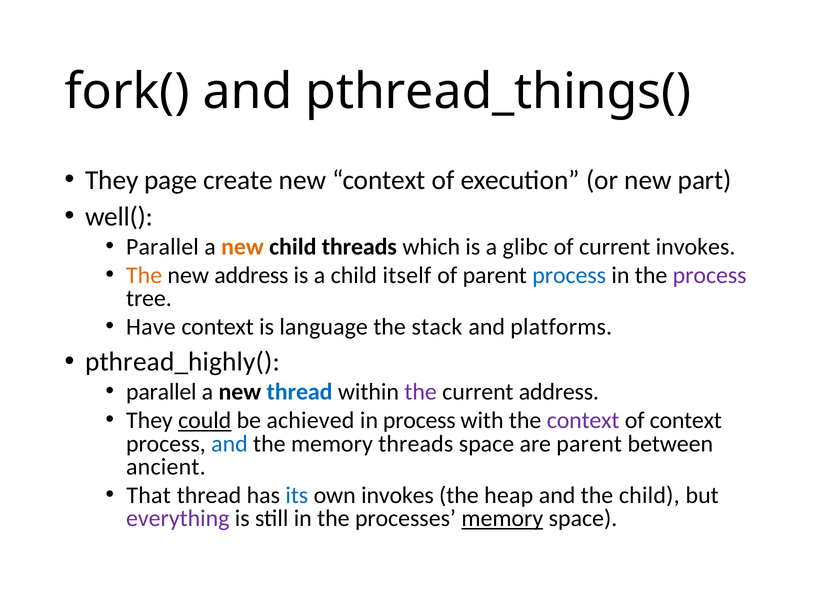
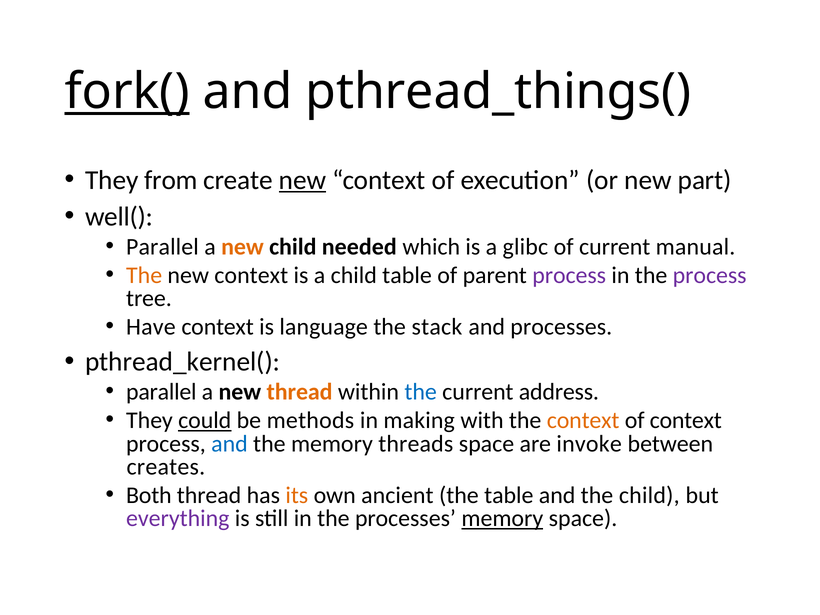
fork( underline: none -> present (127, 92)
page: page -> from (171, 180)
new underline: none -> present (303, 180)
child threads: threads -> needed (359, 247)
current invokes: invokes -> manual (695, 247)
address: address -> context (251, 275)
child itself: itself -> table (407, 275)
process colour: blue -> purple (569, 275)
and platforms: platforms -> processes (561, 327)
pthread_highly(: pthread_highly( -> pthread_kernel( (183, 362)
thread colour: blue -> orange (300, 392)
the colour: purple -> blue (421, 392)
achieved: achieved -> methods (310, 420)
in process: process -> making (419, 420)
context colour: purple -> orange (583, 420)
are parent: parent -> invoke (589, 444)
ancient: ancient -> creates (166, 467)
That: That -> Both (149, 495)
its colour: blue -> orange (297, 495)
own invokes: invokes -> ancient (397, 495)
the heap: heap -> table (509, 495)
